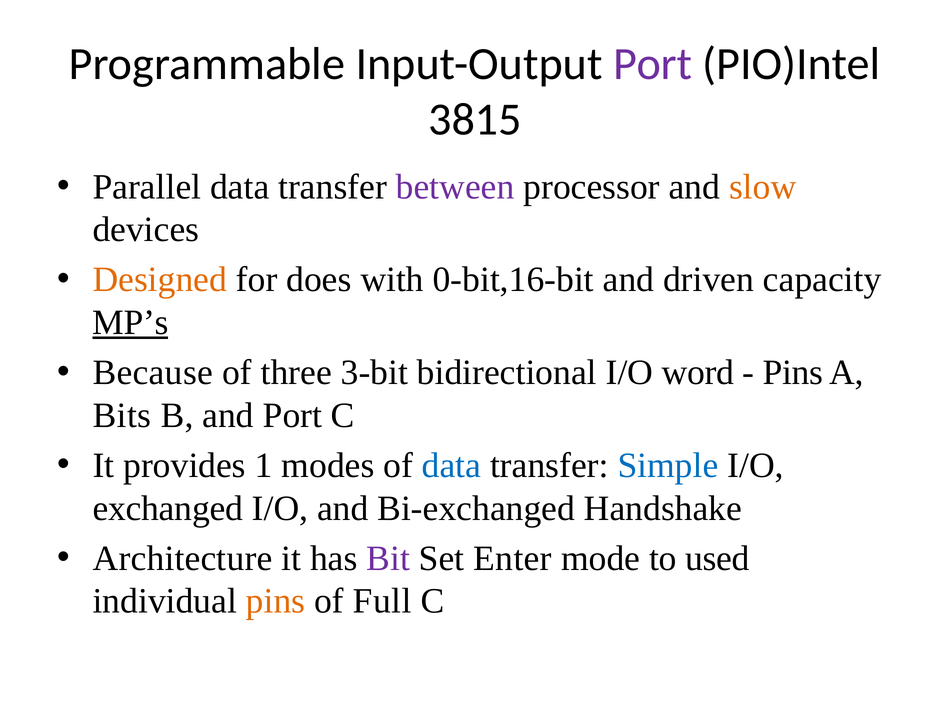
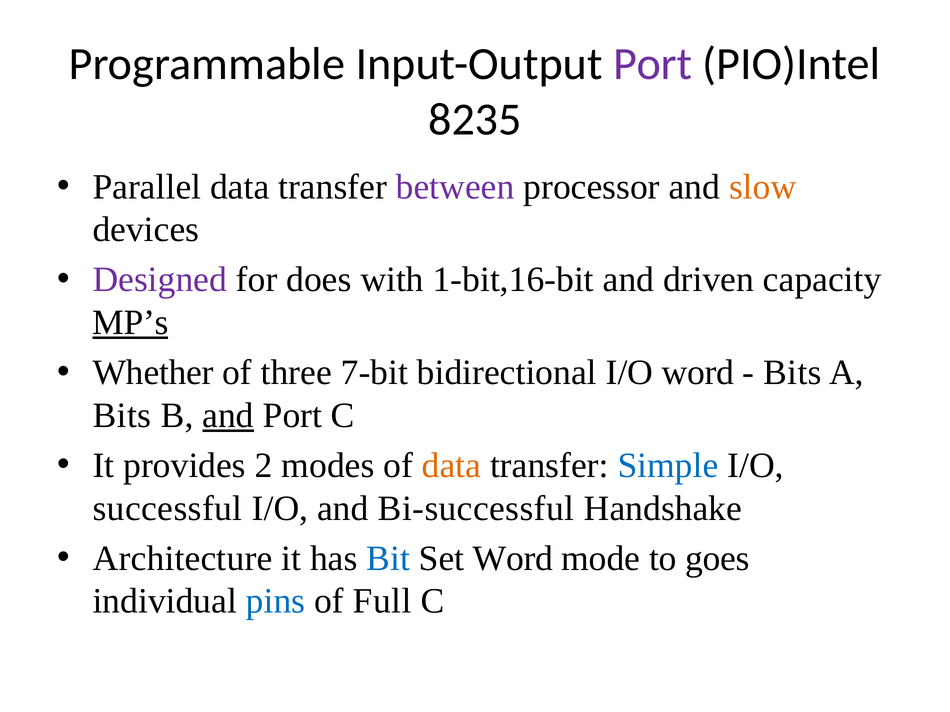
3815: 3815 -> 8235 (475, 120)
Designed colour: orange -> purple (160, 280)
0-bit,16-bit: 0-bit,16-bit -> 1-bit,16-bit (513, 280)
Because: Because -> Whether (153, 373)
3-bit: 3-bit -> 7-bit (374, 373)
Pins: Pins -> Bits (792, 373)
and underline: none -> present (228, 416)
1: 1 -> 2 (264, 466)
data colour: blue -> orange (451, 466)
exchanged: exchanged -> successful (168, 509)
Bi-exchanged: Bi-exchanged -> Bi-successful (476, 509)
Bit colour: purple -> blue (388, 559)
Set Enter: Enter -> Word (513, 559)
used: used -> goes (718, 559)
pins colour: orange -> blue (276, 602)
